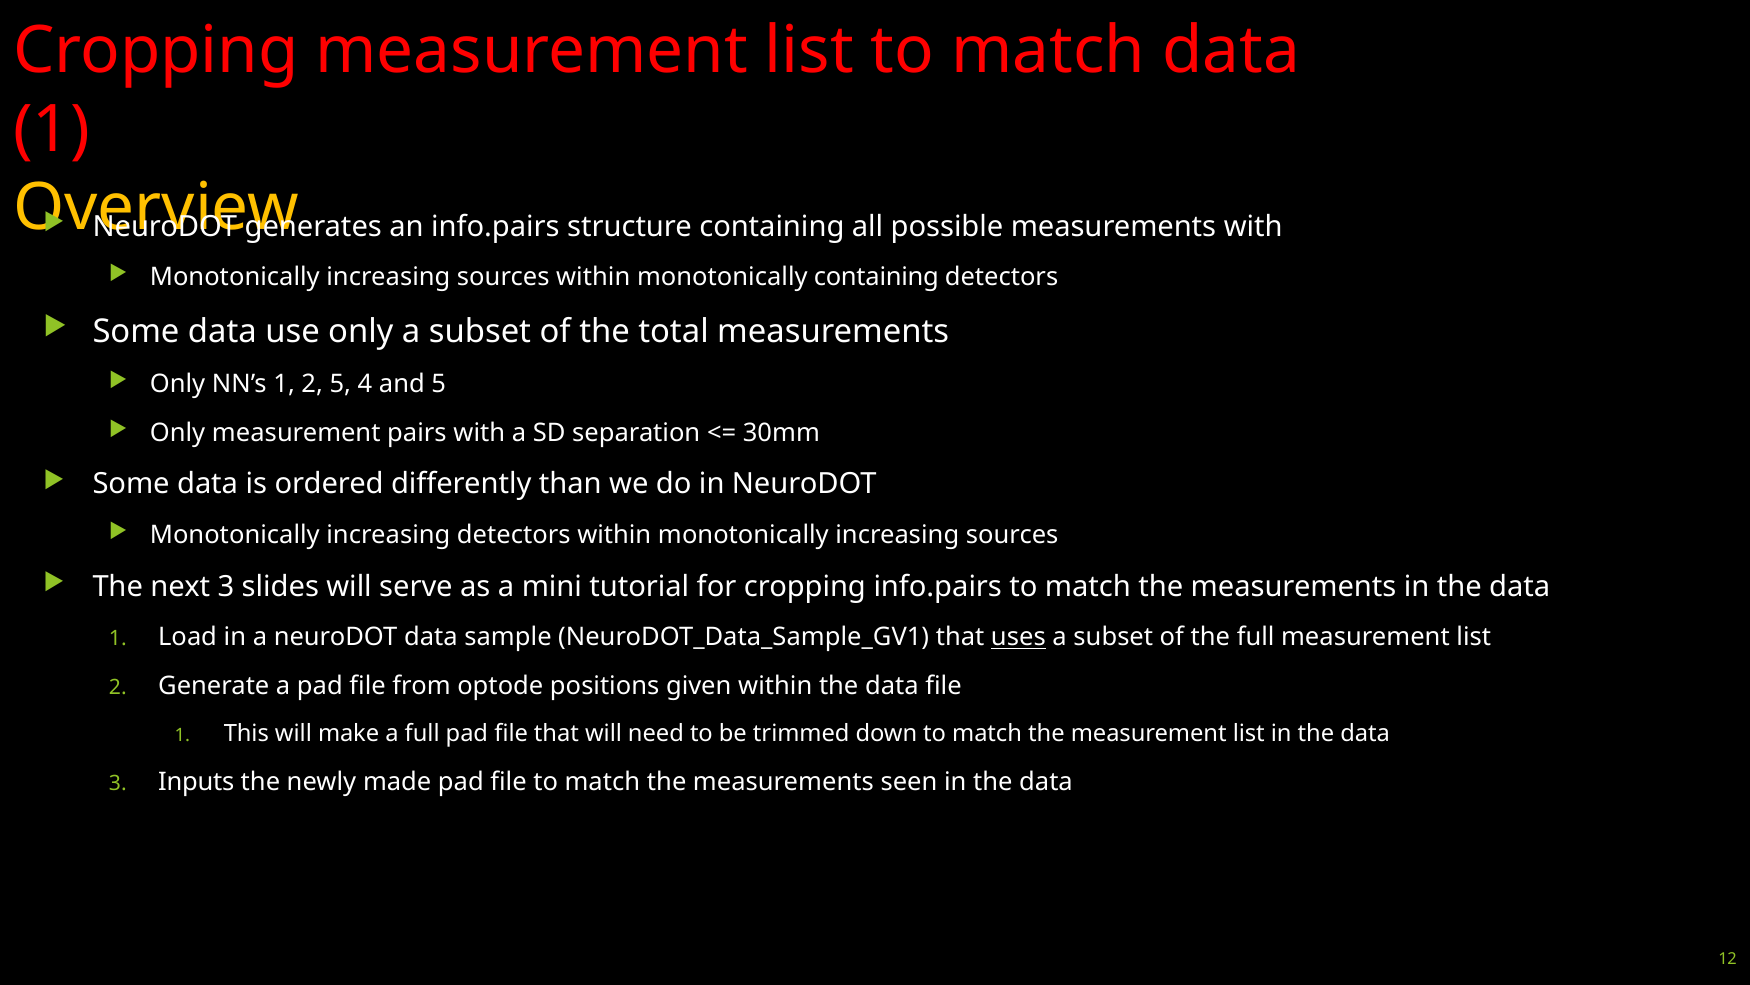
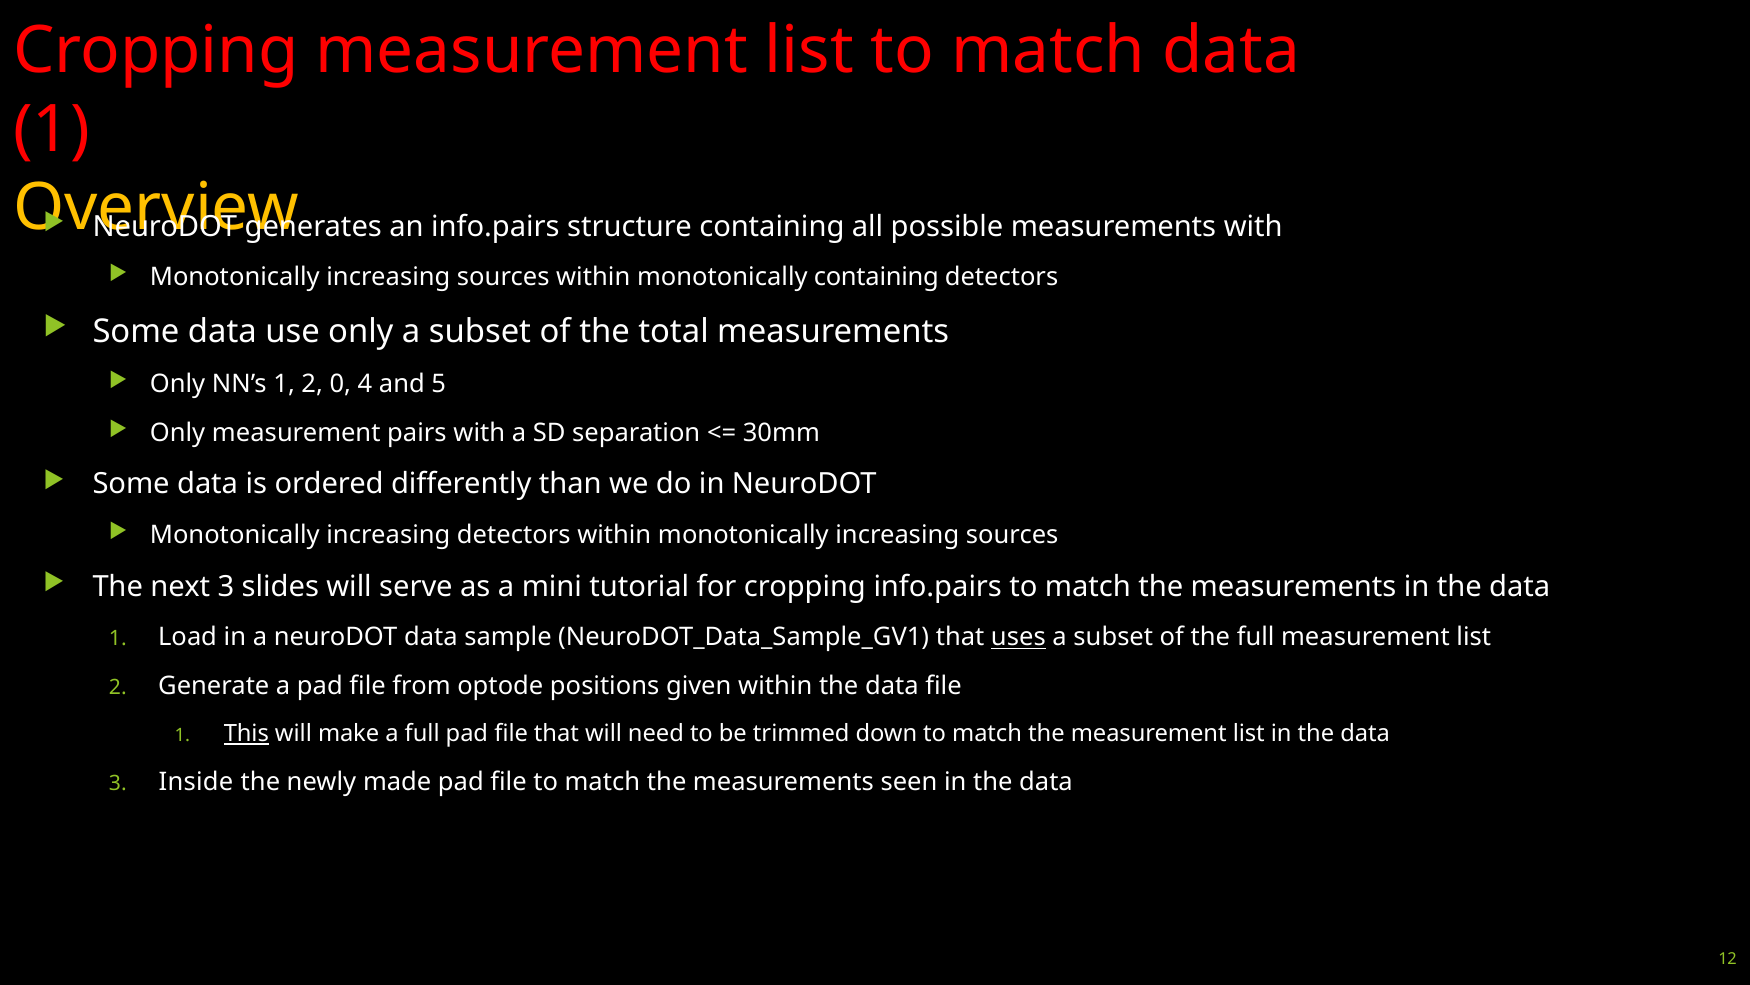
2 5: 5 -> 0 (340, 384)
This underline: none -> present (246, 734)
Inputs: Inputs -> Inside (196, 781)
